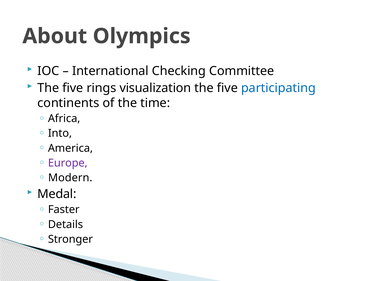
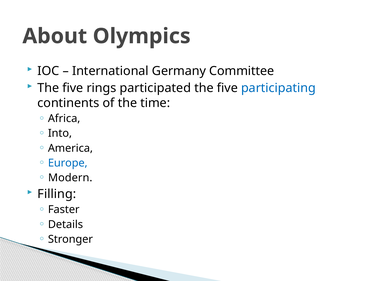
Checking: Checking -> Germany (179, 71)
visualization: visualization -> participated (155, 88)
Europe colour: purple -> blue (68, 163)
Medal: Medal -> Filling (57, 194)
